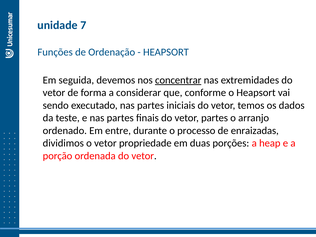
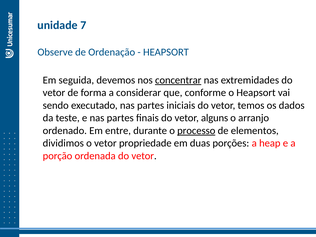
Funções: Funções -> Observe (55, 52)
vetor partes: partes -> alguns (215, 118)
processo underline: none -> present (196, 131)
enraizadas: enraizadas -> elementos (255, 131)
